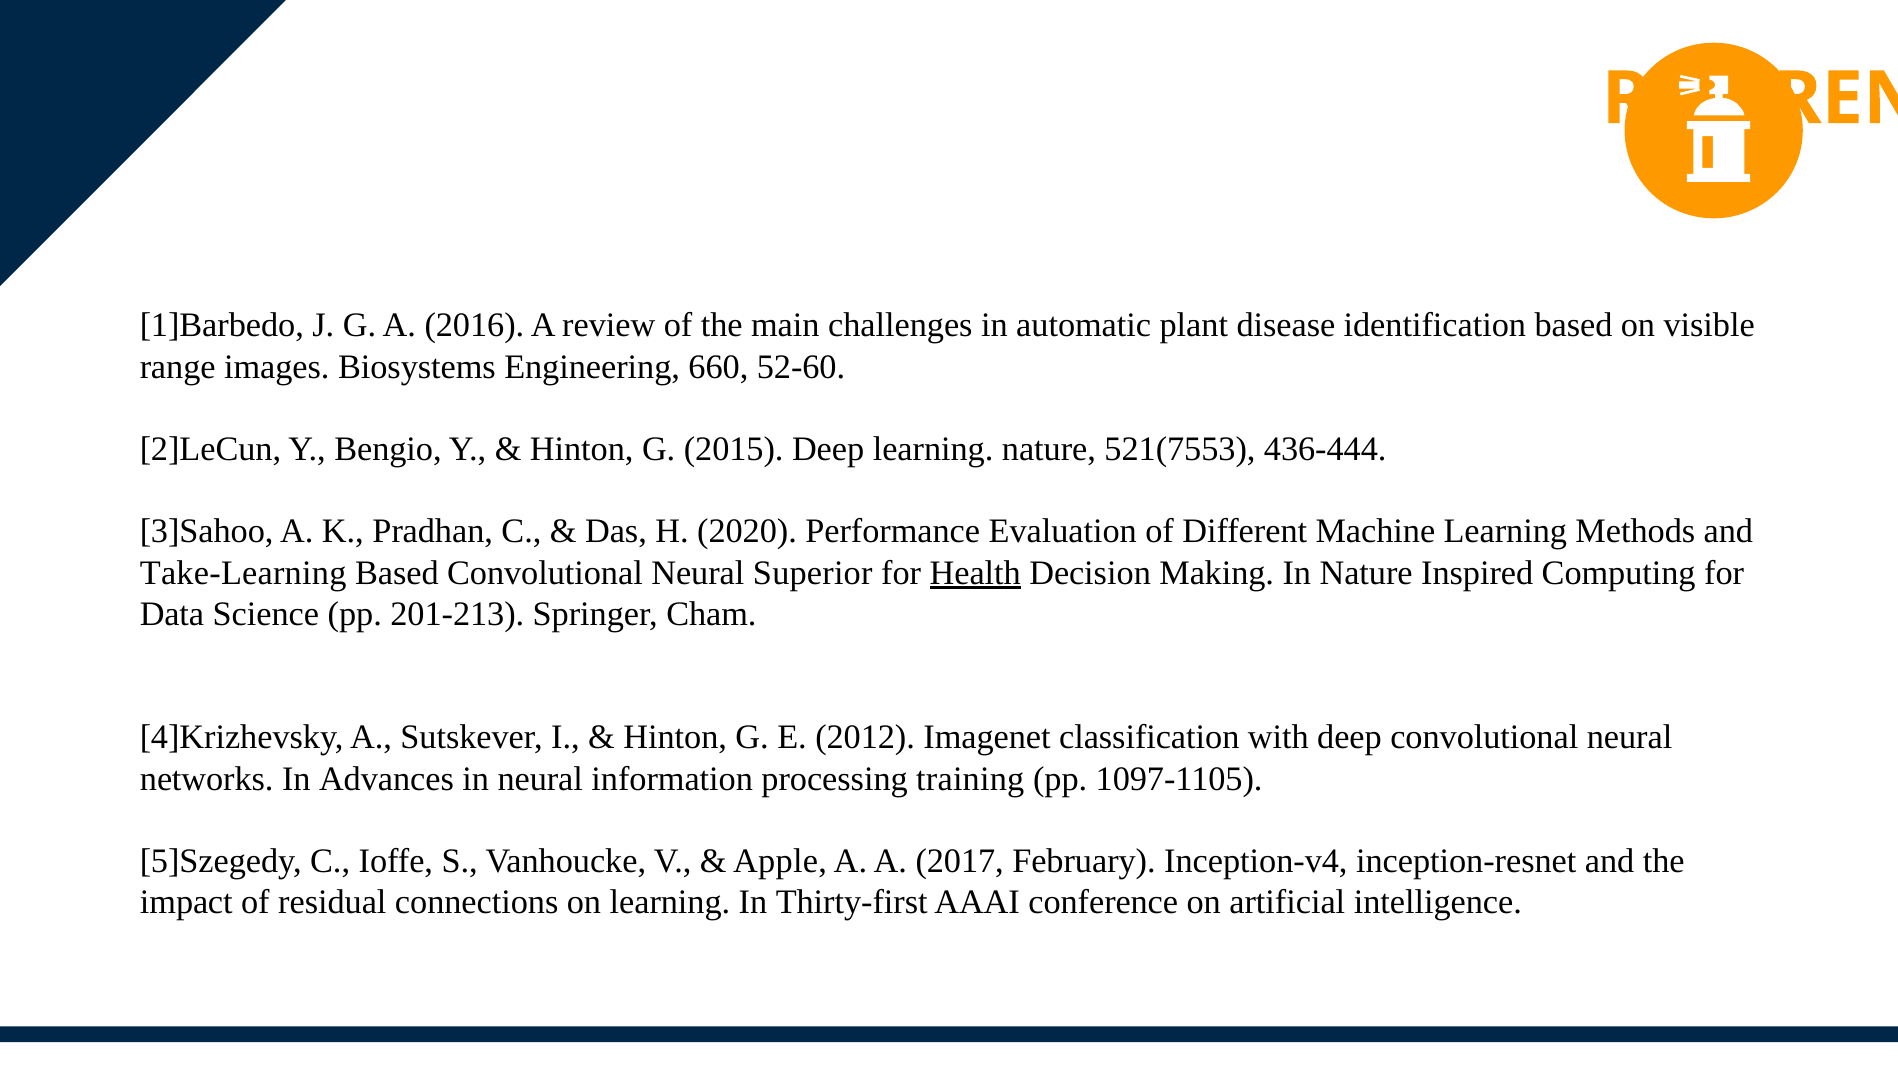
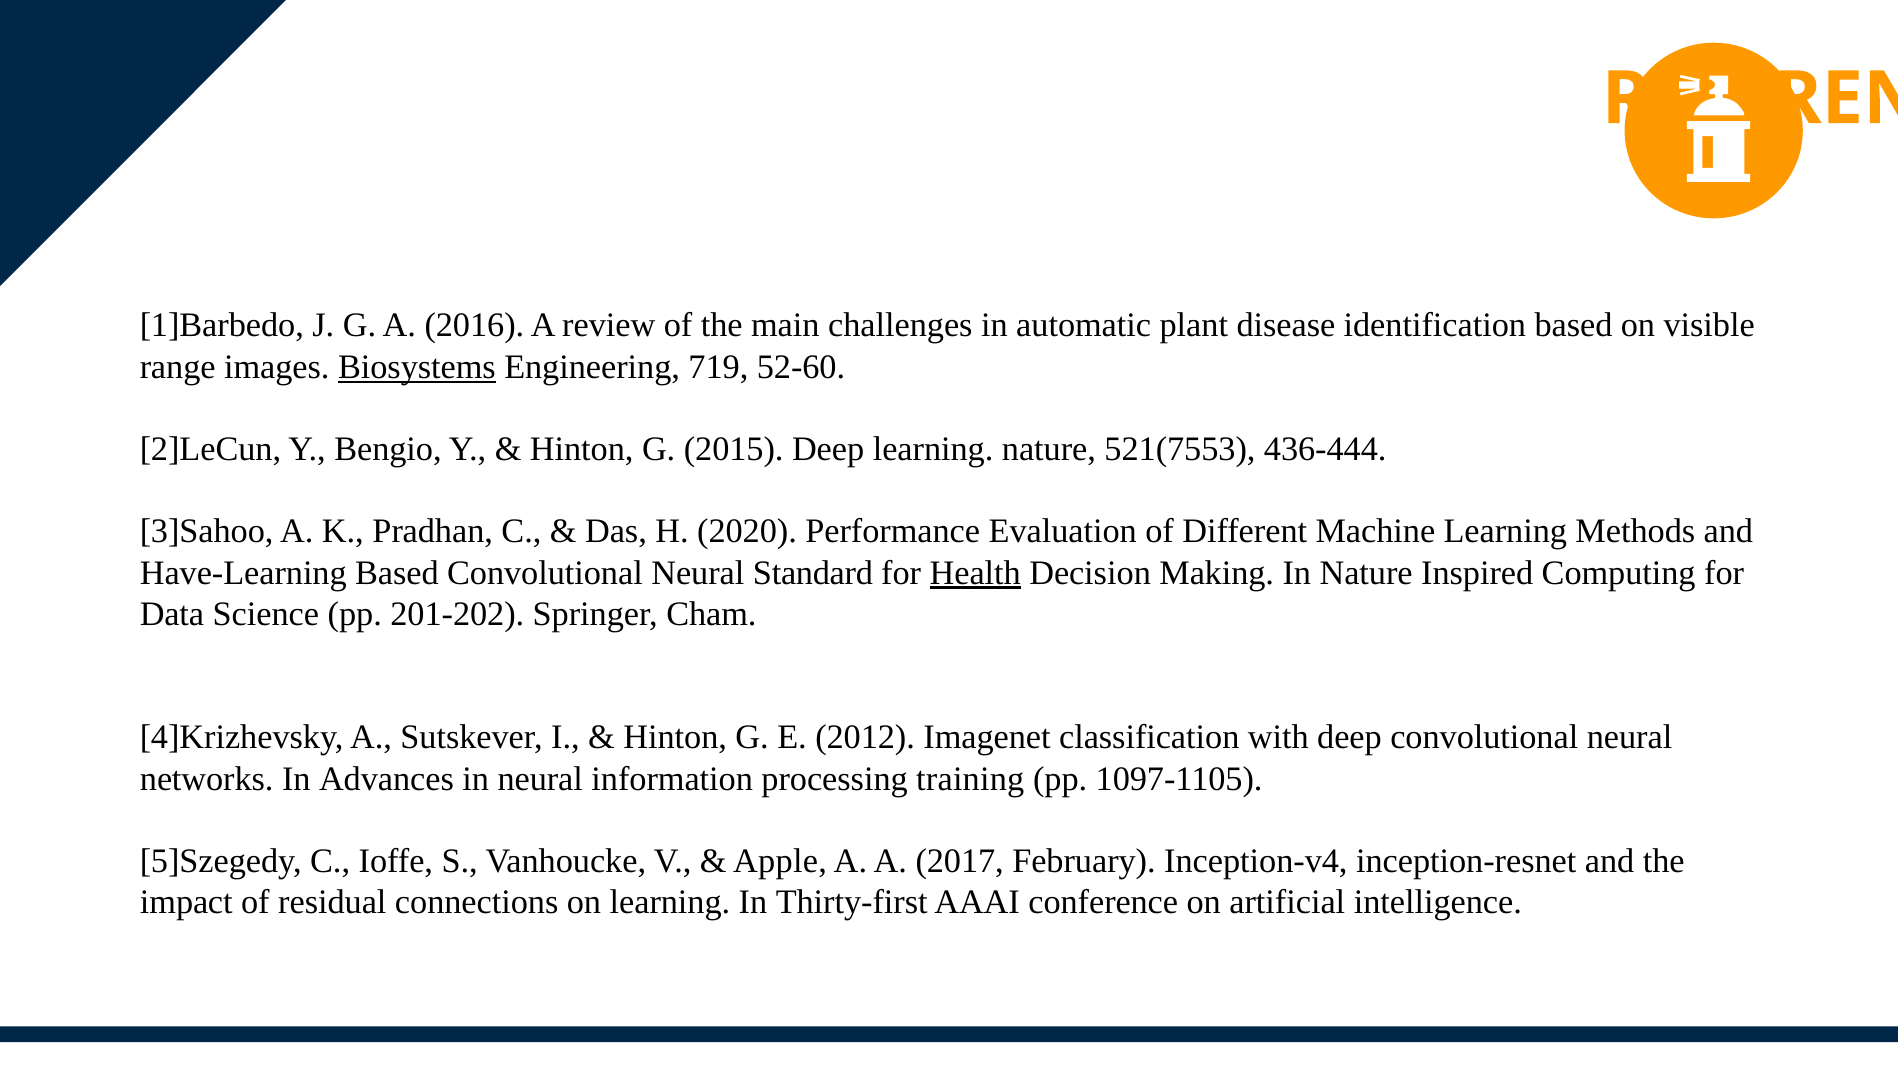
Biosystems underline: none -> present (417, 367)
660: 660 -> 719 (718, 367)
Take-Learning: Take-Learning -> Have-Learning (243, 573)
Superior: Superior -> Standard (813, 573)
201-213: 201-213 -> 201-202 (457, 614)
